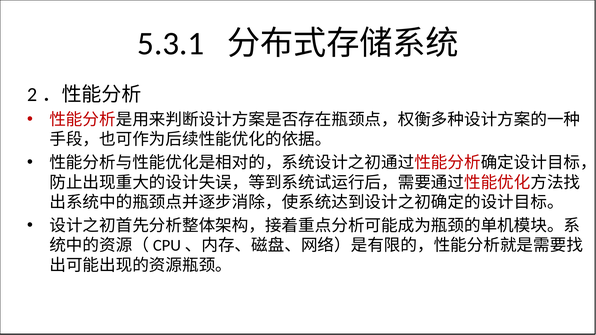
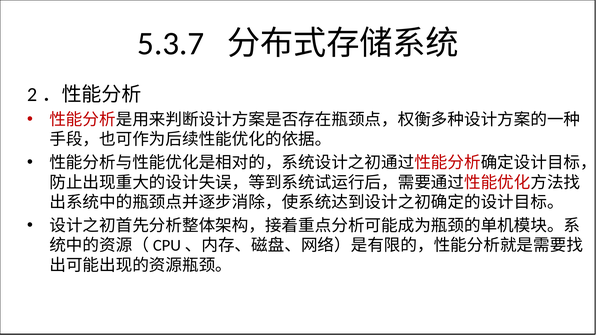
5.3.1: 5.3.1 -> 5.3.7 (171, 44)
